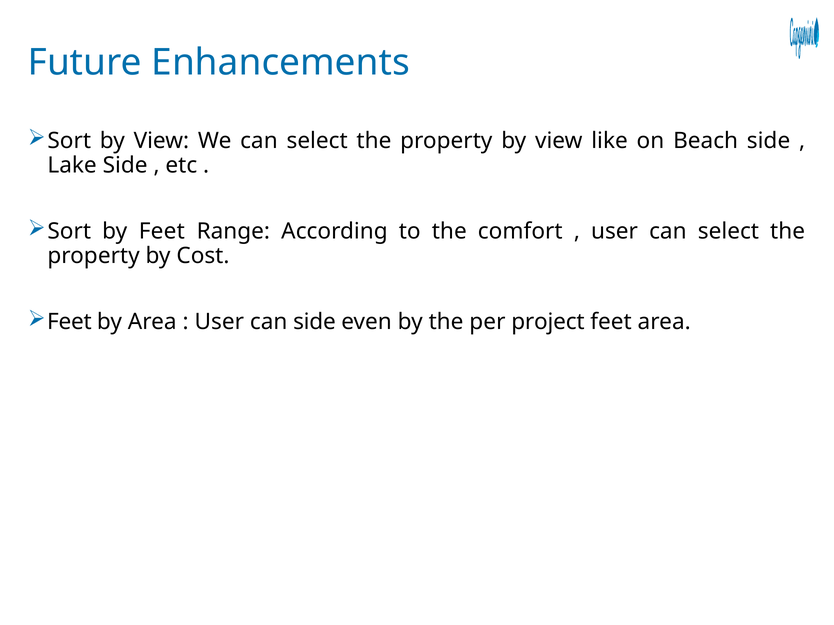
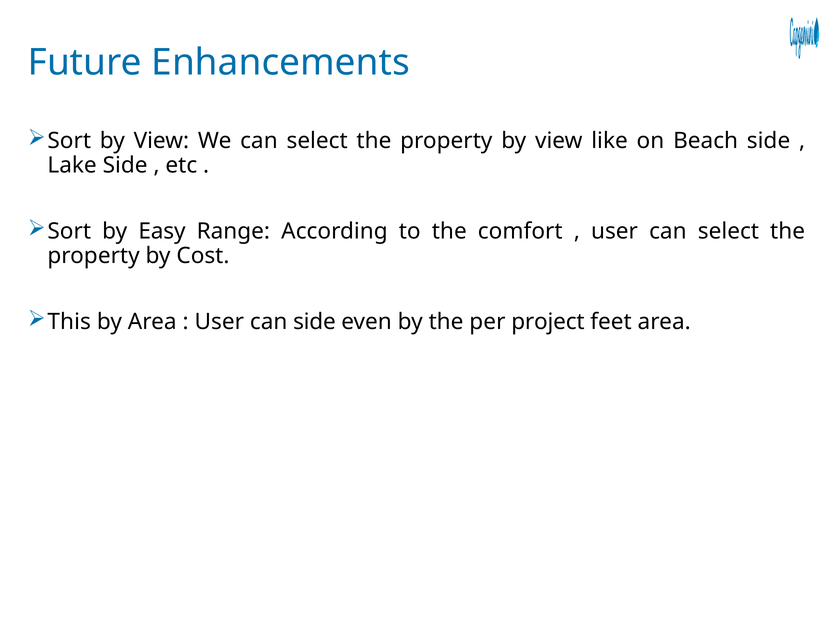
by Feet: Feet -> Easy (162, 232)
Feet: Feet -> This (69, 322)
